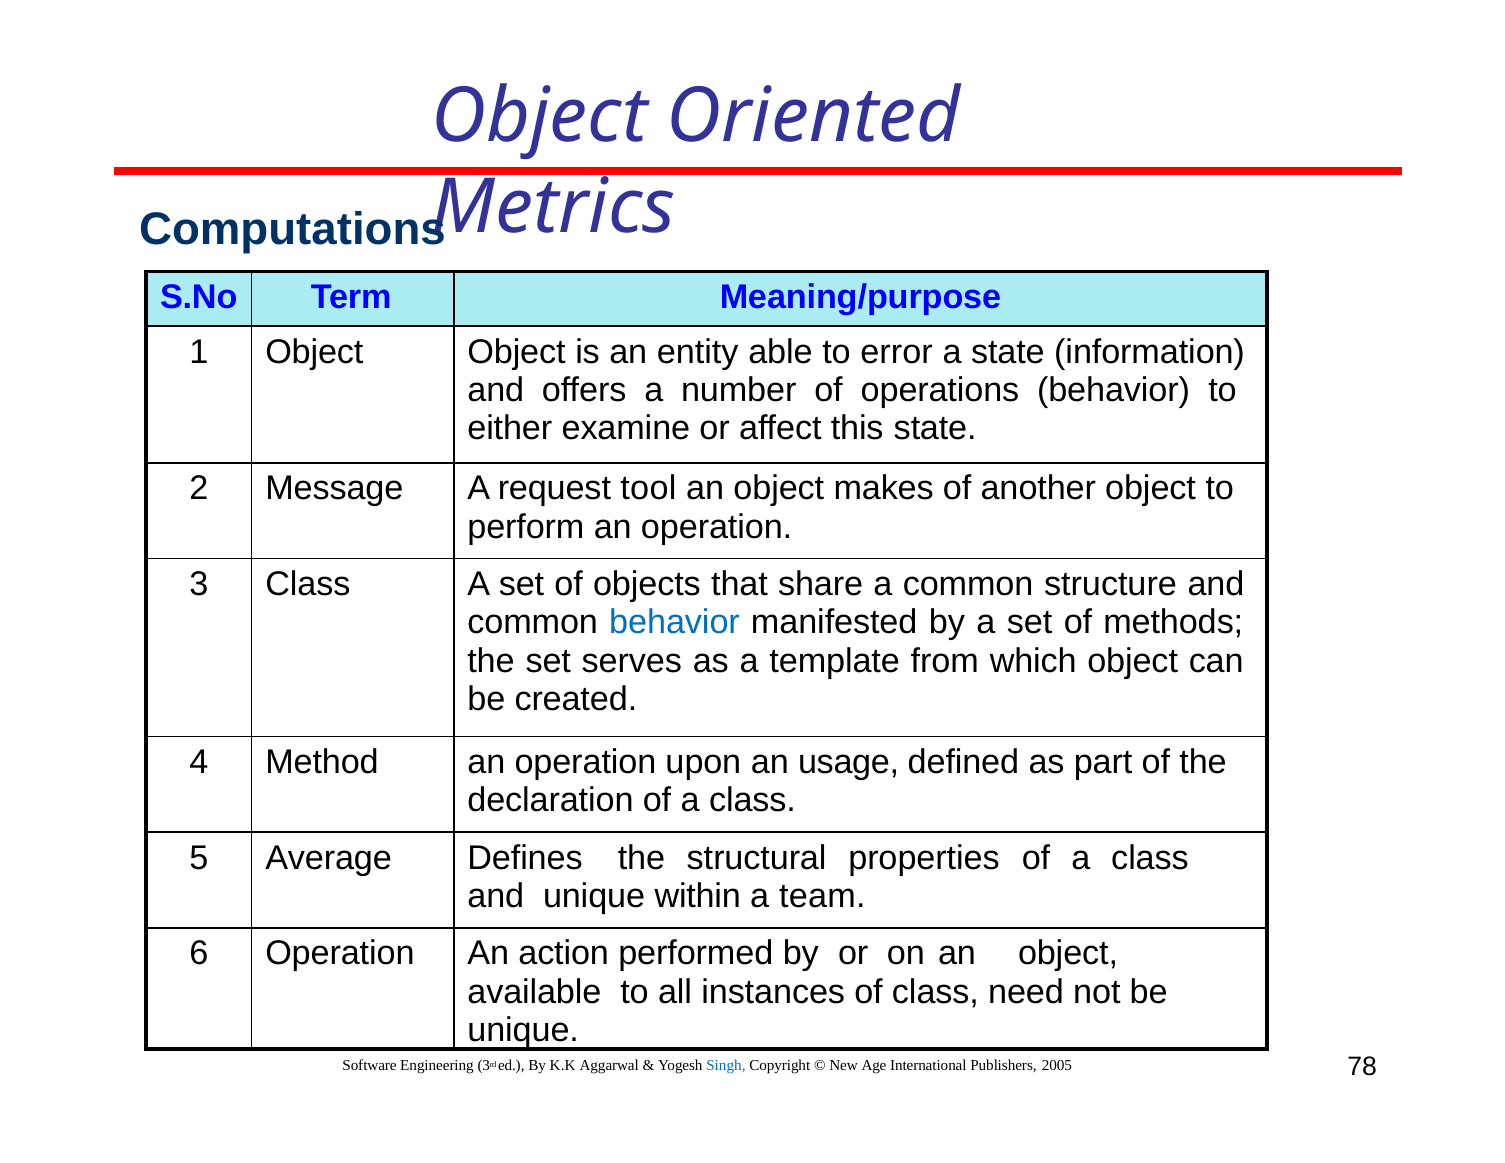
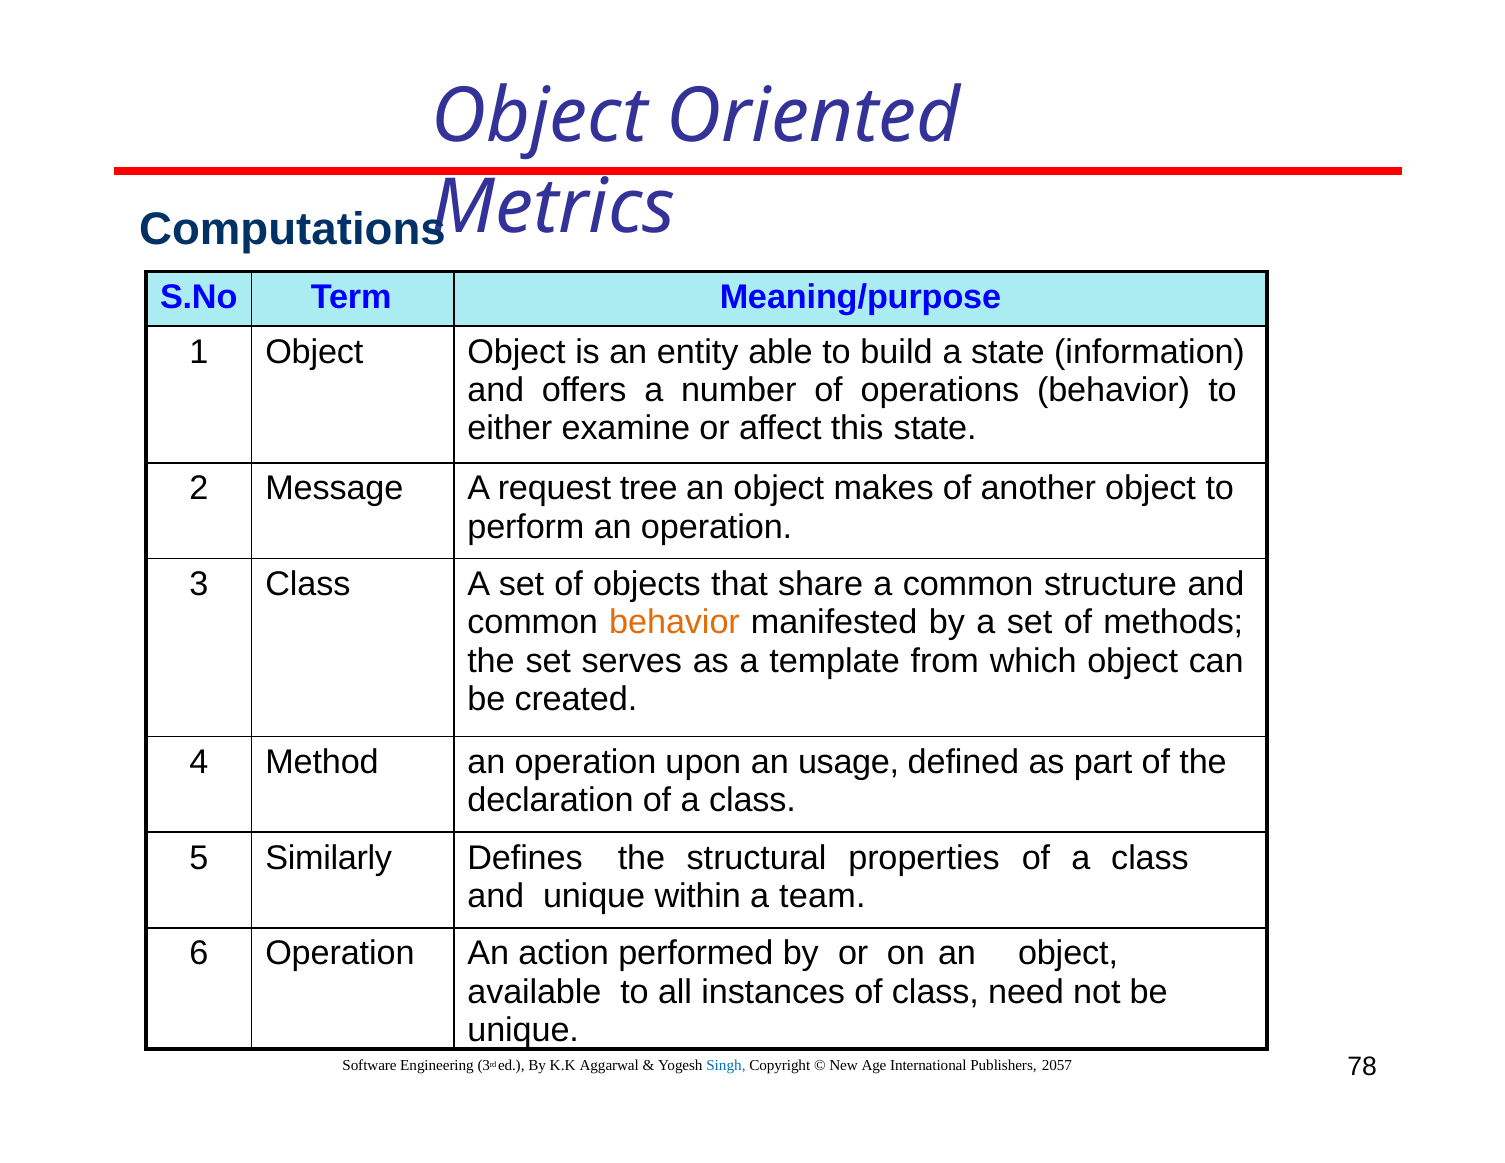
error: error -> build (897, 352)
tool: tool -> tree (649, 489)
behavior colour: blue -> orange (675, 622)
Average: Average -> Similarly (329, 858)
2005: 2005 -> 2057 (1057, 1065)
